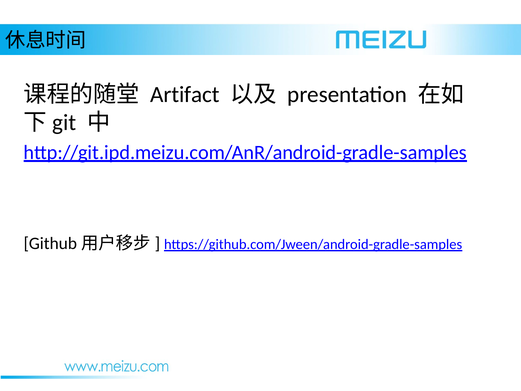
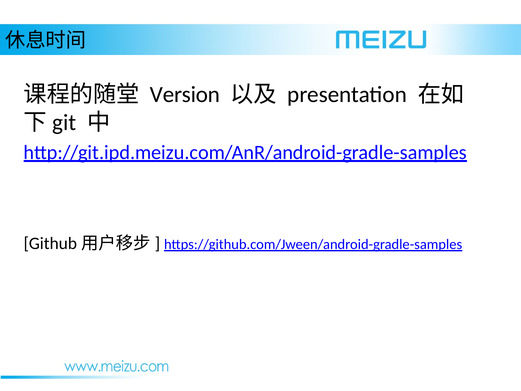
Artifact: Artifact -> Version (185, 95)
